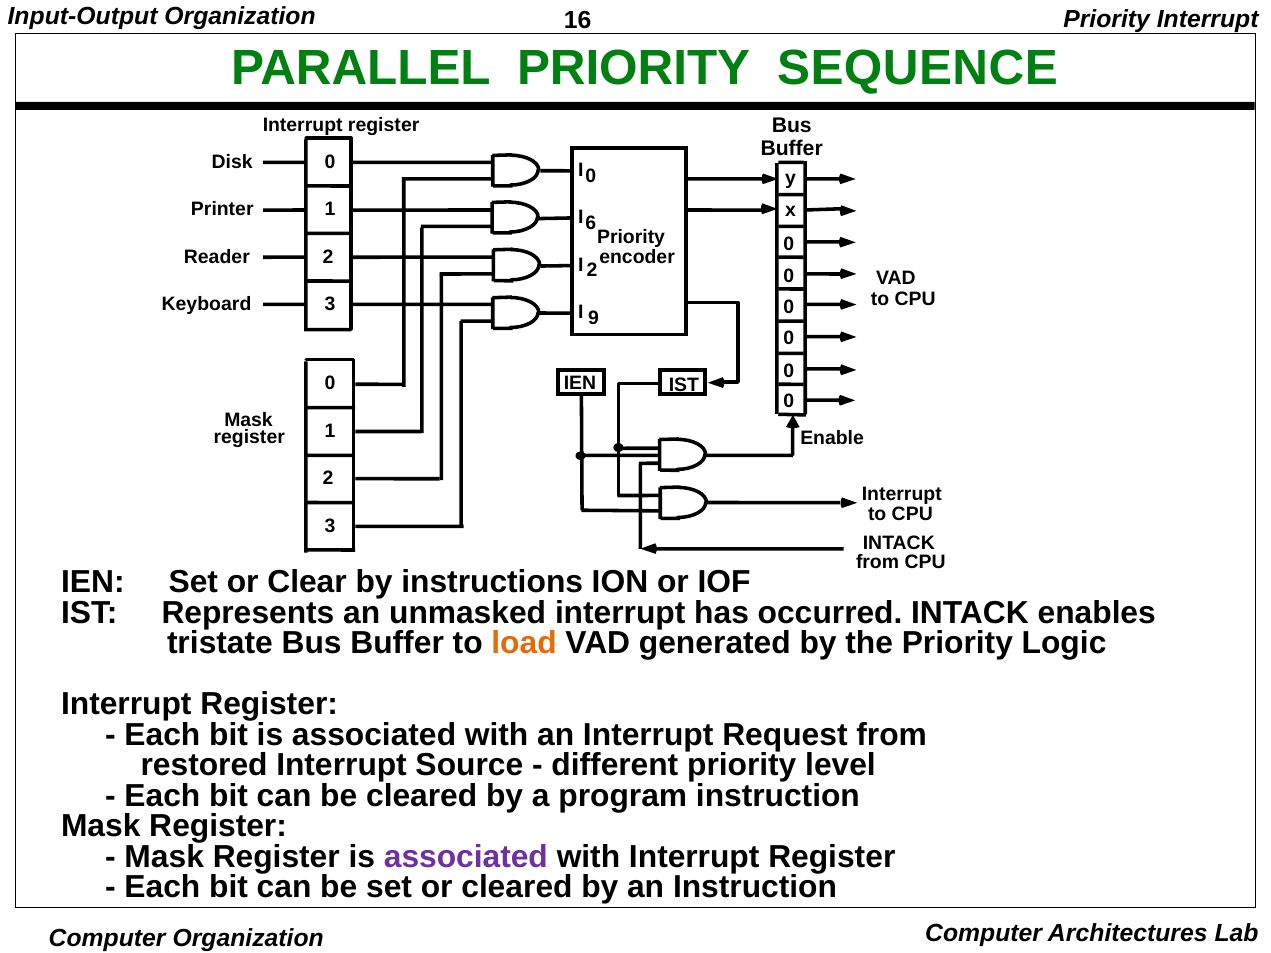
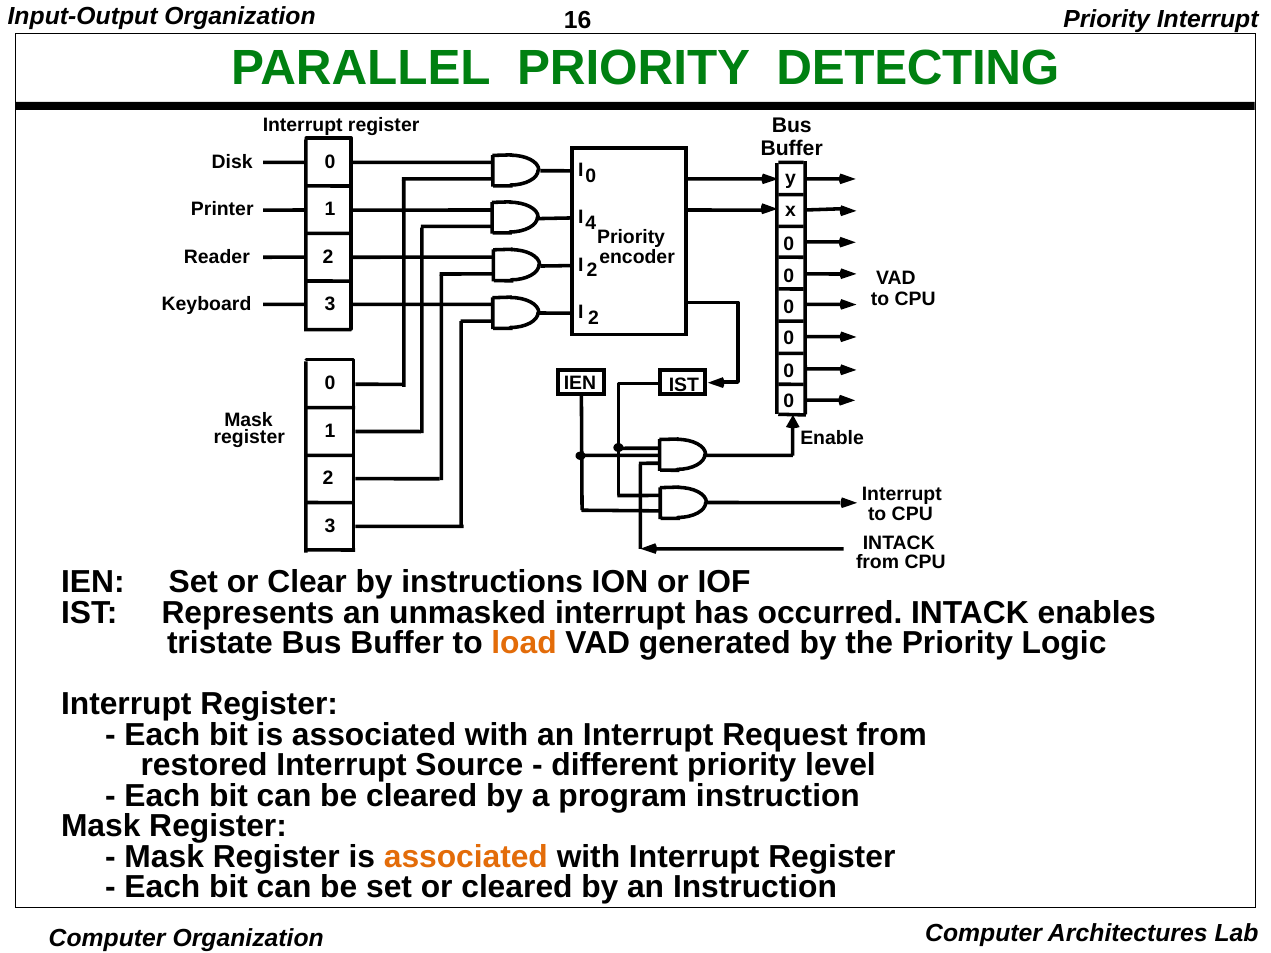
SEQUENCE: SEQUENCE -> DETECTING (918, 68)
6: 6 -> 4 (591, 223)
9: 9 -> 2 (593, 318)
associated colour: purple -> orange (466, 857)
